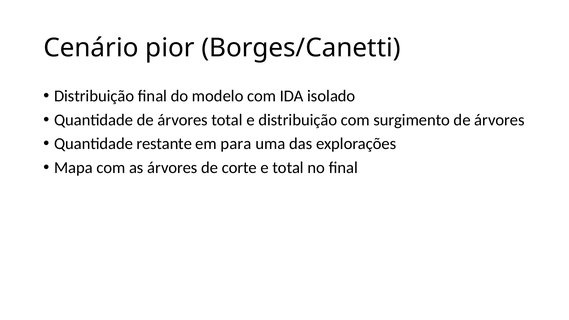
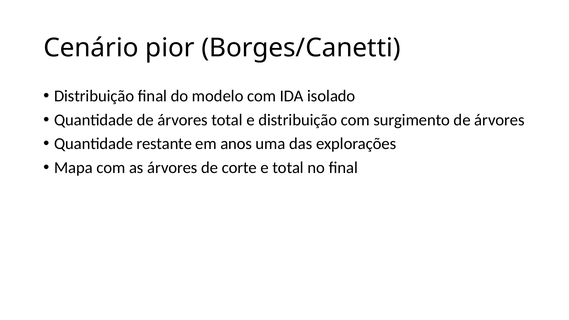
para: para -> anos (236, 144)
